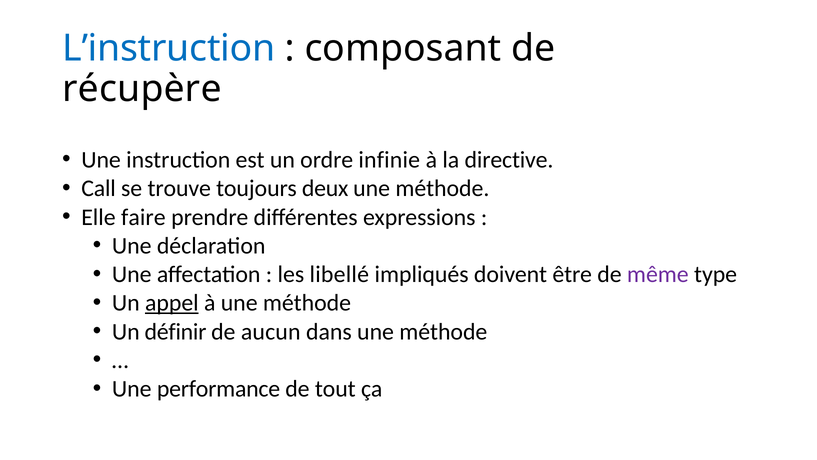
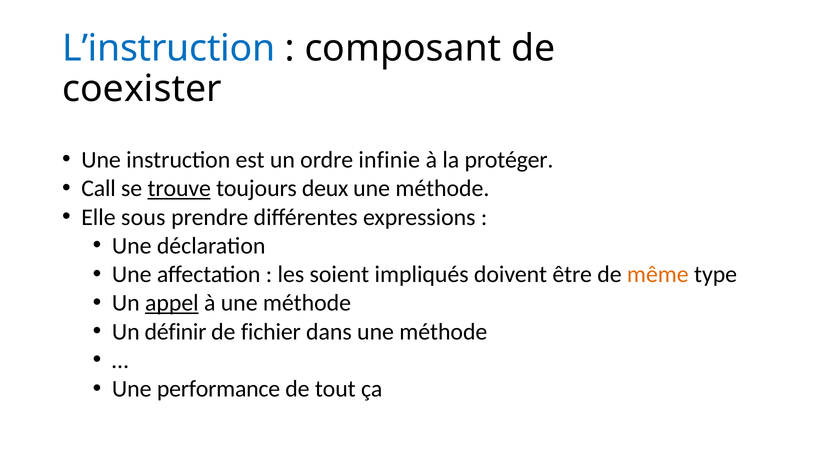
récupère: récupère -> coexister (142, 89)
directive: directive -> protéger (509, 160)
trouve underline: none -> present (179, 188)
faire: faire -> sous (143, 217)
libellé: libellé -> soient (339, 274)
même colour: purple -> orange (658, 274)
aucun: aucun -> fichier (271, 331)
